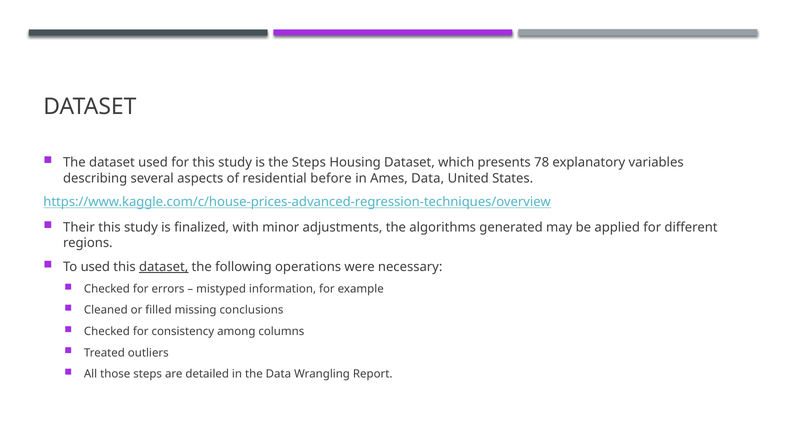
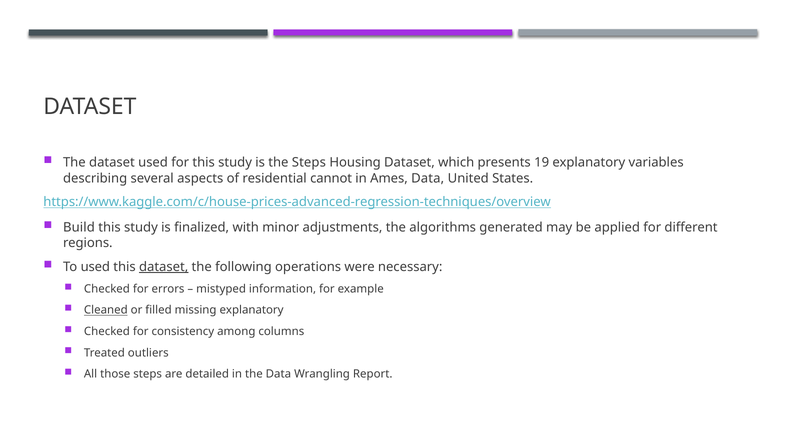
78: 78 -> 19 (542, 163)
before: before -> cannot (331, 178)
Their: Their -> Build (79, 228)
Cleaned underline: none -> present (106, 310)
missing conclusions: conclusions -> explanatory (252, 310)
